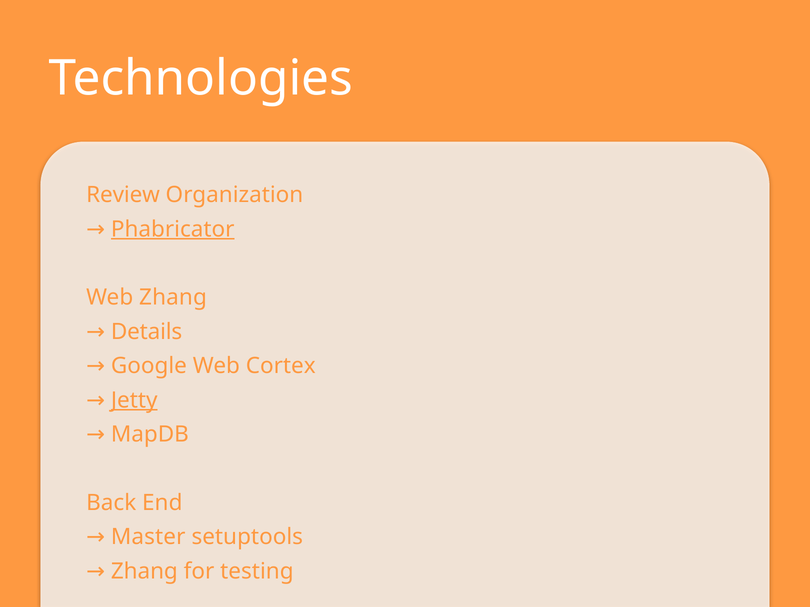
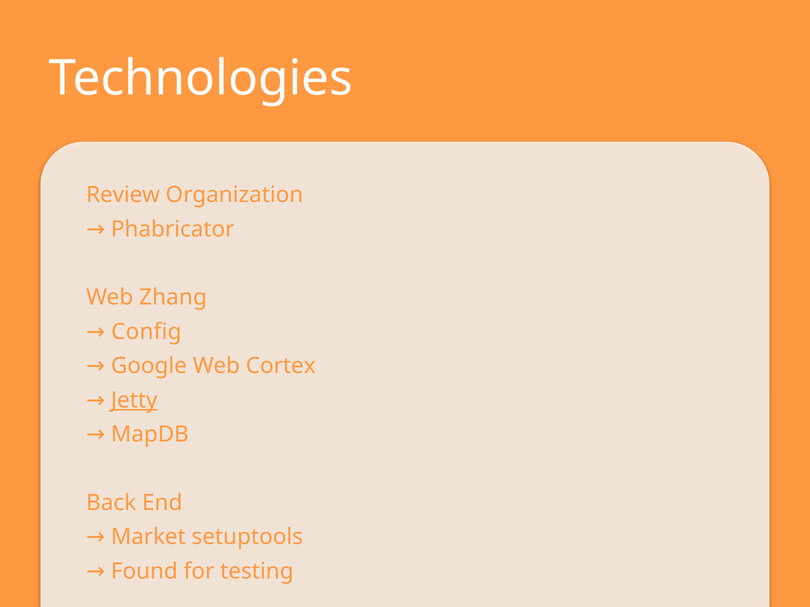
Phabricator underline: present -> none (173, 229)
Details: Details -> Config (146, 332)
Master: Master -> Market (148, 537)
Zhang: Zhang -> Found (144, 572)
